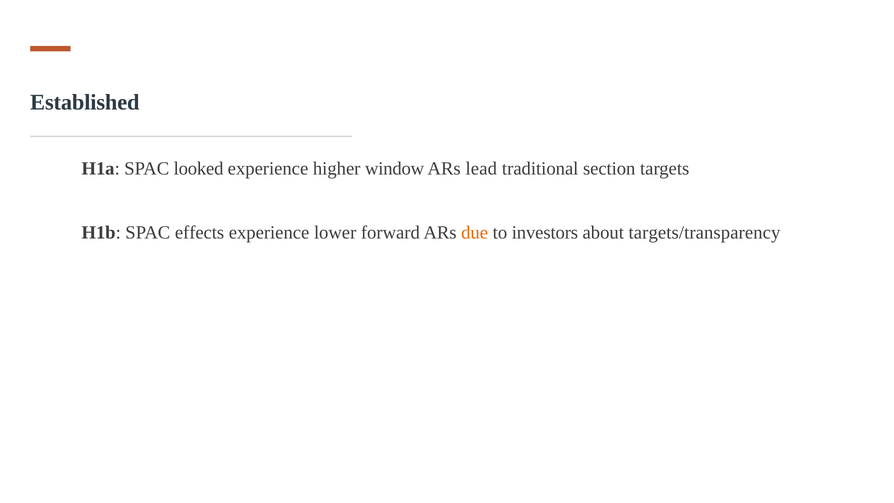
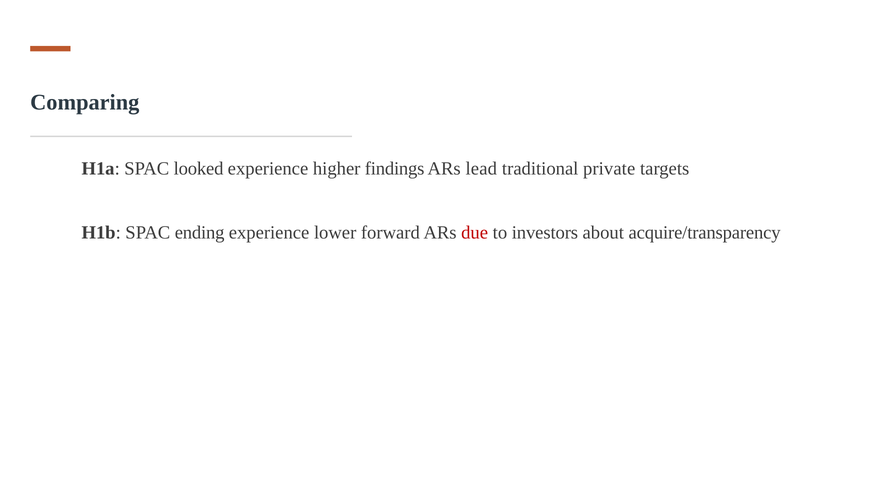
Established: Established -> Comparing (85, 102)
window: window -> findings (395, 169)
section: section -> private (609, 169)
effects: effects -> ending (200, 232)
due colour: orange -> red (475, 232)
targets/transparency: targets/transparency -> acquire/transparency (705, 232)
